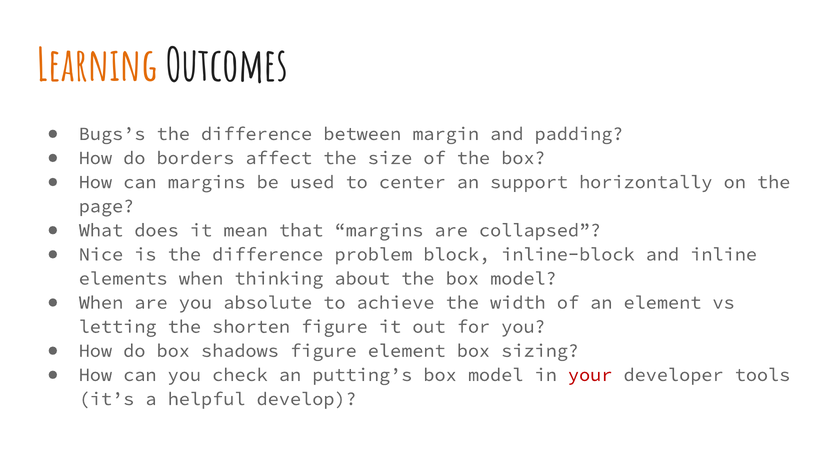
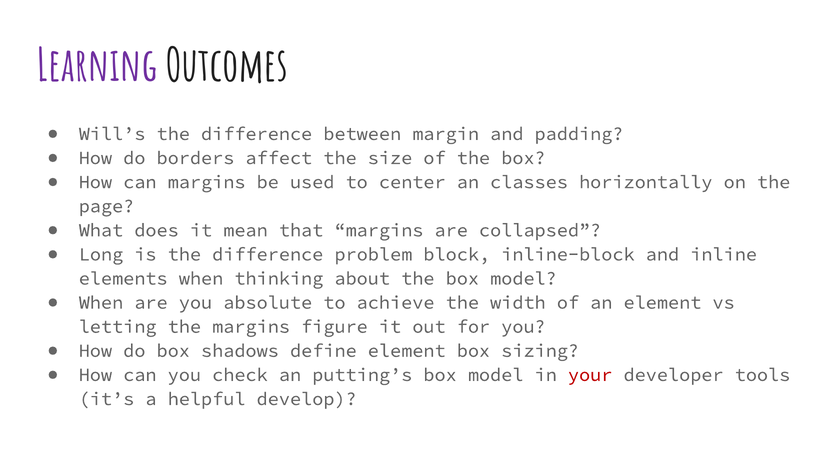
Learning colour: orange -> purple (97, 66)
Bugs’s: Bugs’s -> Will’s (112, 134)
support: support -> classes (529, 182)
Nice: Nice -> Long (101, 254)
the shorten: shorten -> margins (251, 326)
shadows figure: figure -> define (323, 351)
